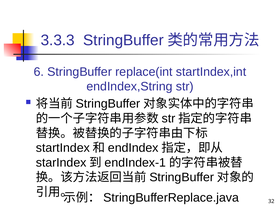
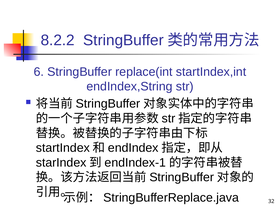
3.3.3: 3.3.3 -> 8.2.2 (58, 40)
